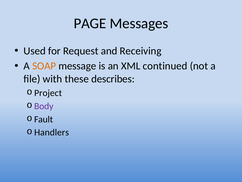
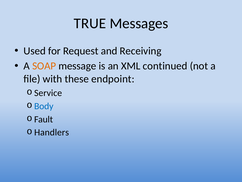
PAGE: PAGE -> TRUE (90, 23)
describes: describes -> endpoint (113, 79)
Project: Project -> Service (48, 93)
Body colour: purple -> blue (44, 106)
